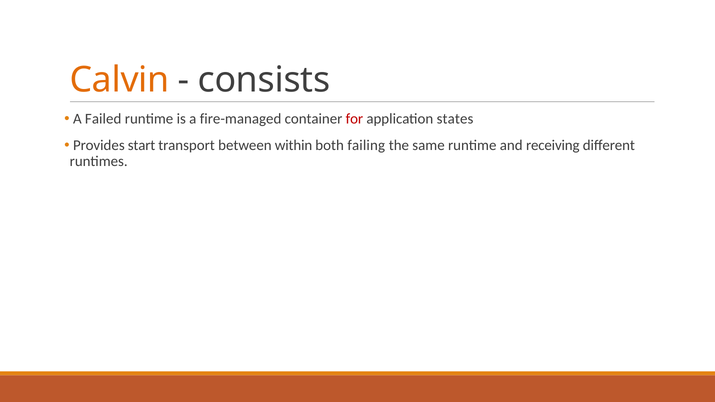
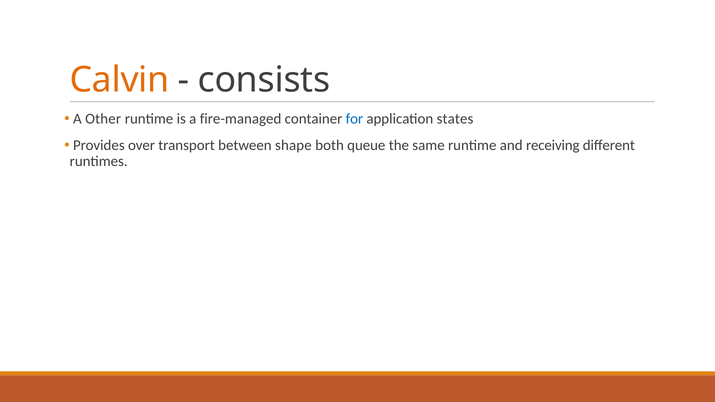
Failed: Failed -> Other (103, 119)
for colour: red -> blue (354, 119)
start: start -> over (142, 145)
within: within -> shape (293, 145)
failing: failing -> queue (366, 145)
